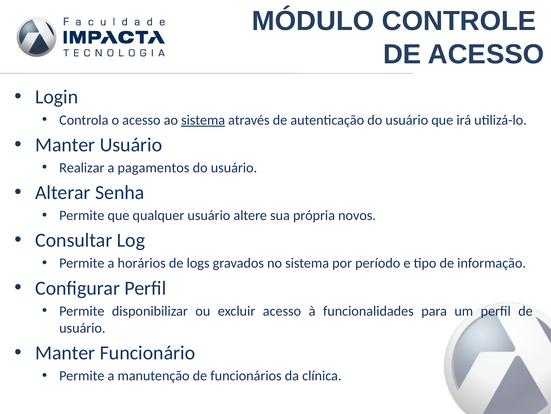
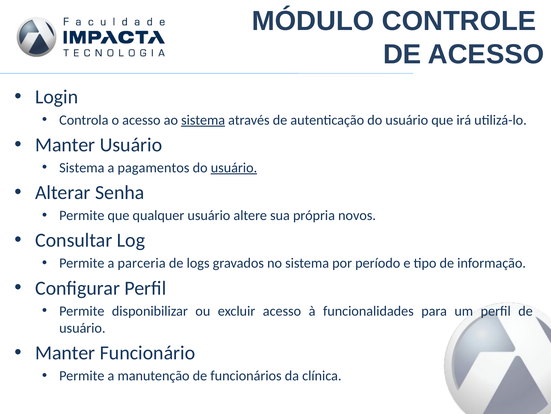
Realizar: Realizar -> Sistema (82, 167)
usuário underline: none -> present (234, 167)
horários: horários -> parceria (142, 263)
